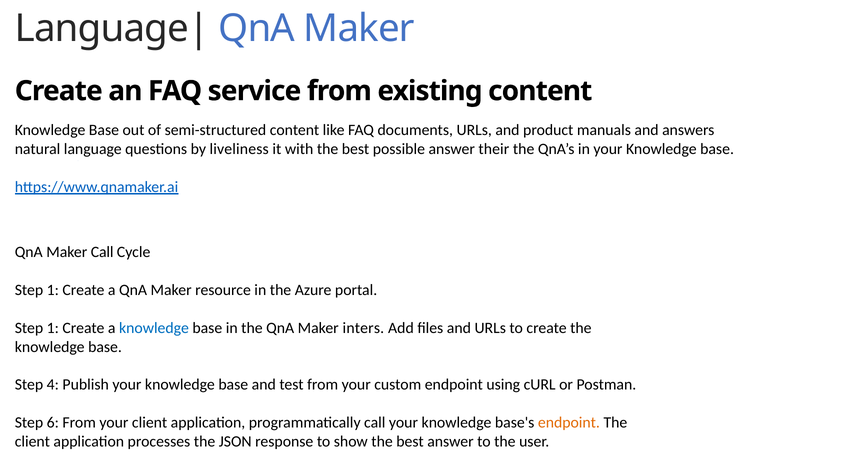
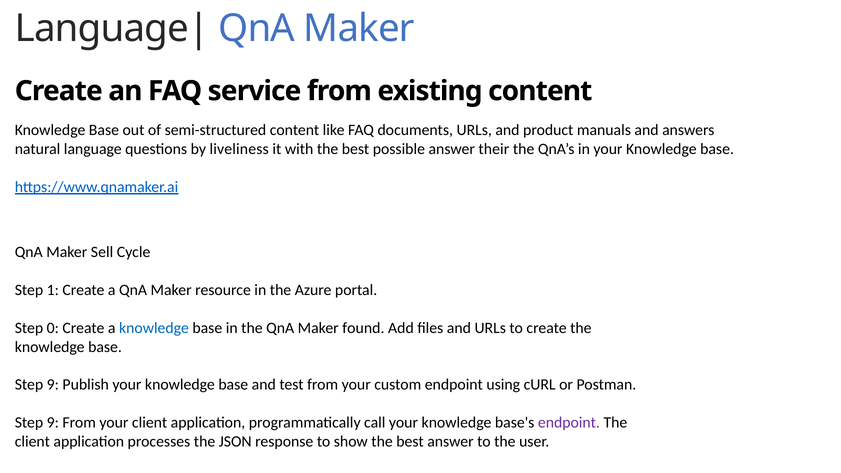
Maker Call: Call -> Sell (102, 252)
1: 1 -> 0 (53, 328)
inters: inters -> found (363, 328)
4: 4 -> 9 (53, 385)
6: 6 -> 9 (53, 423)
endpoint colour: orange -> purple (569, 423)
